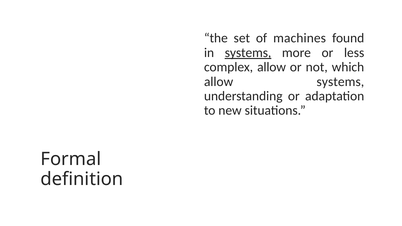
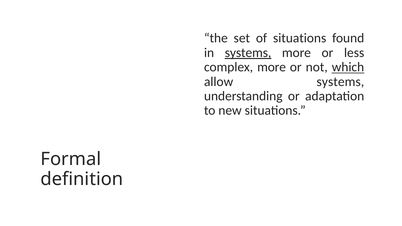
of machines: machines -> situations (300, 38)
complex allow: allow -> more (272, 67)
which underline: none -> present (348, 67)
